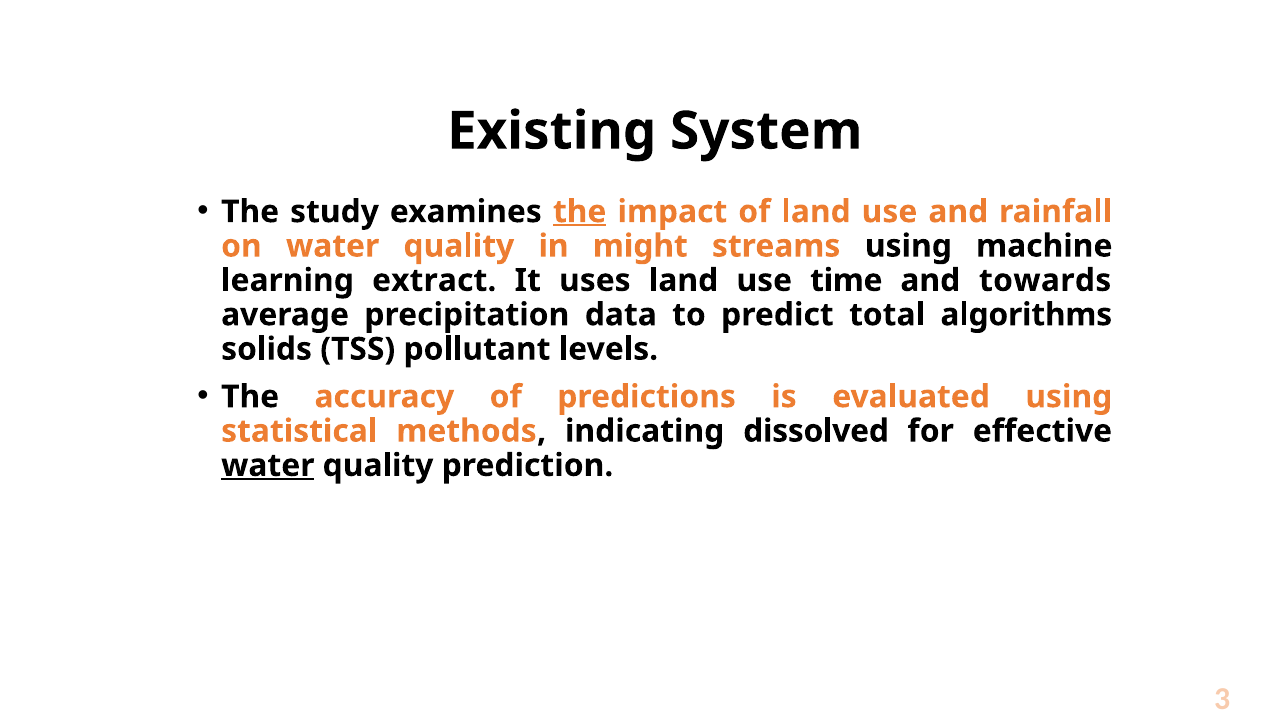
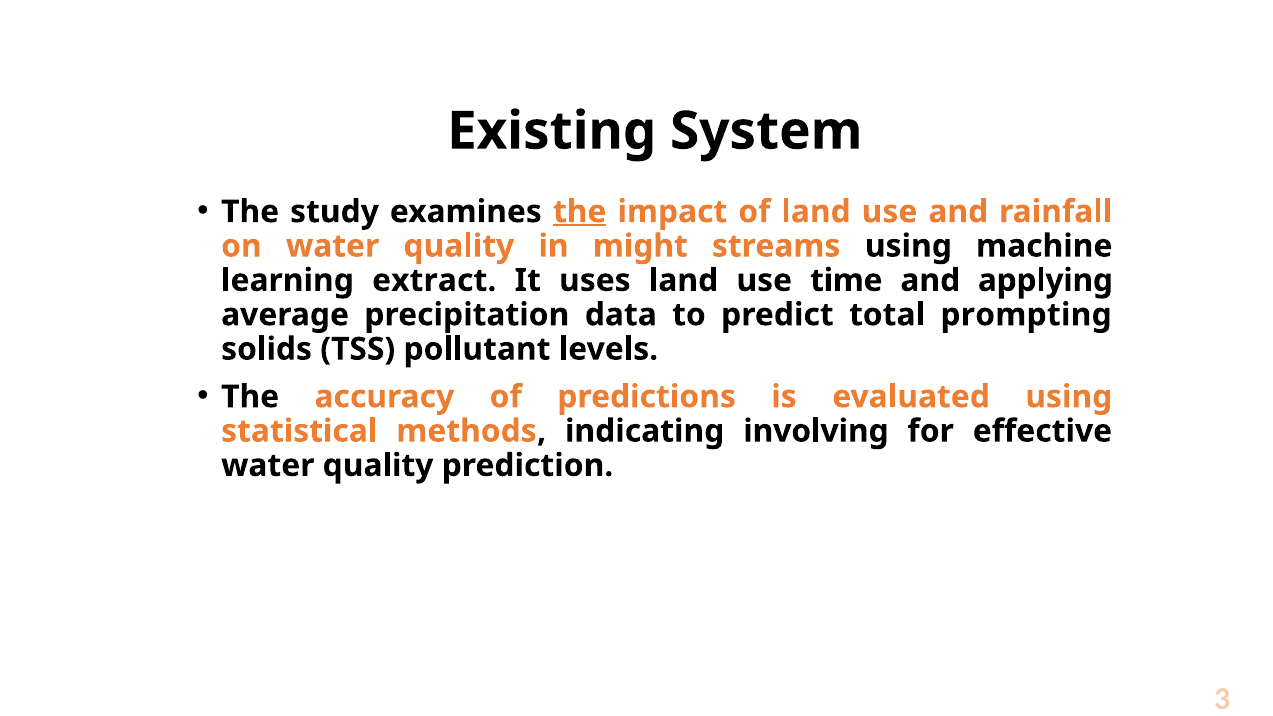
towards: towards -> applying (1045, 280)
algorithms: algorithms -> prompting (1026, 315)
dissolved: dissolved -> involving (816, 431)
water underline: present -> none (268, 466)
